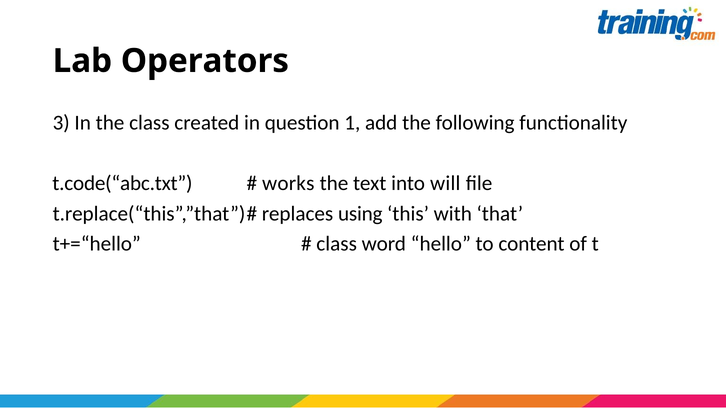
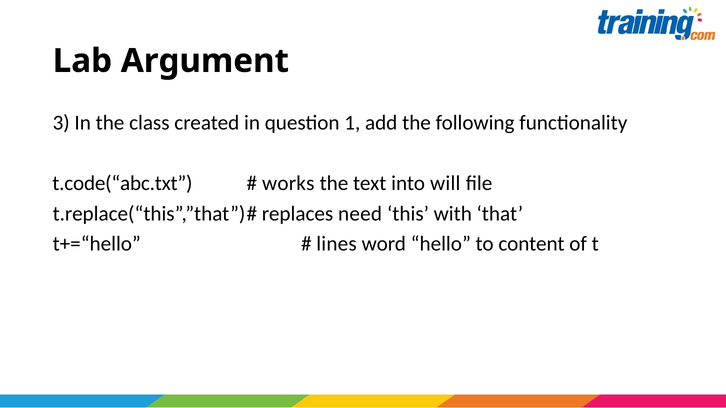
Operators: Operators -> Argument (205, 61)
using: using -> need (360, 214)
class: class -> lines (337, 244)
